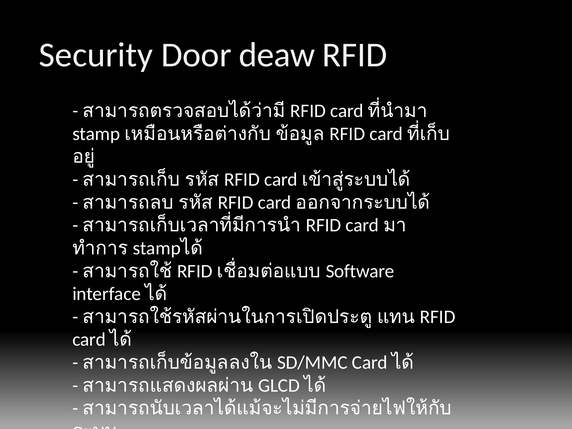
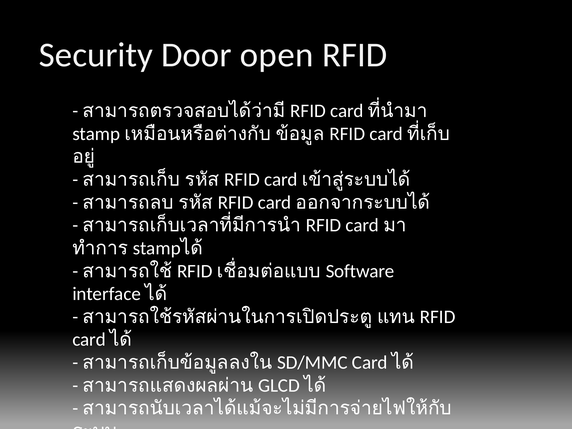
deaw: deaw -> open (277, 55)
